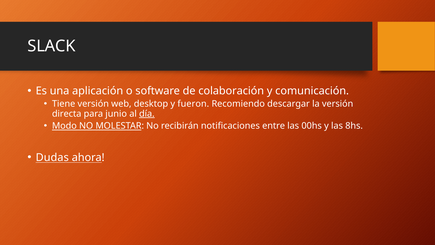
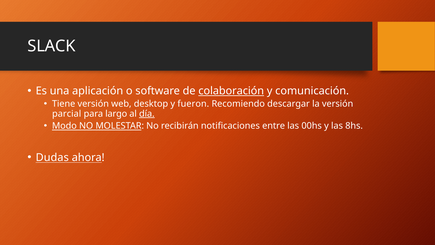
colaboración underline: none -> present (231, 91)
directa: directa -> parcial (67, 114)
junio: junio -> largo (116, 114)
